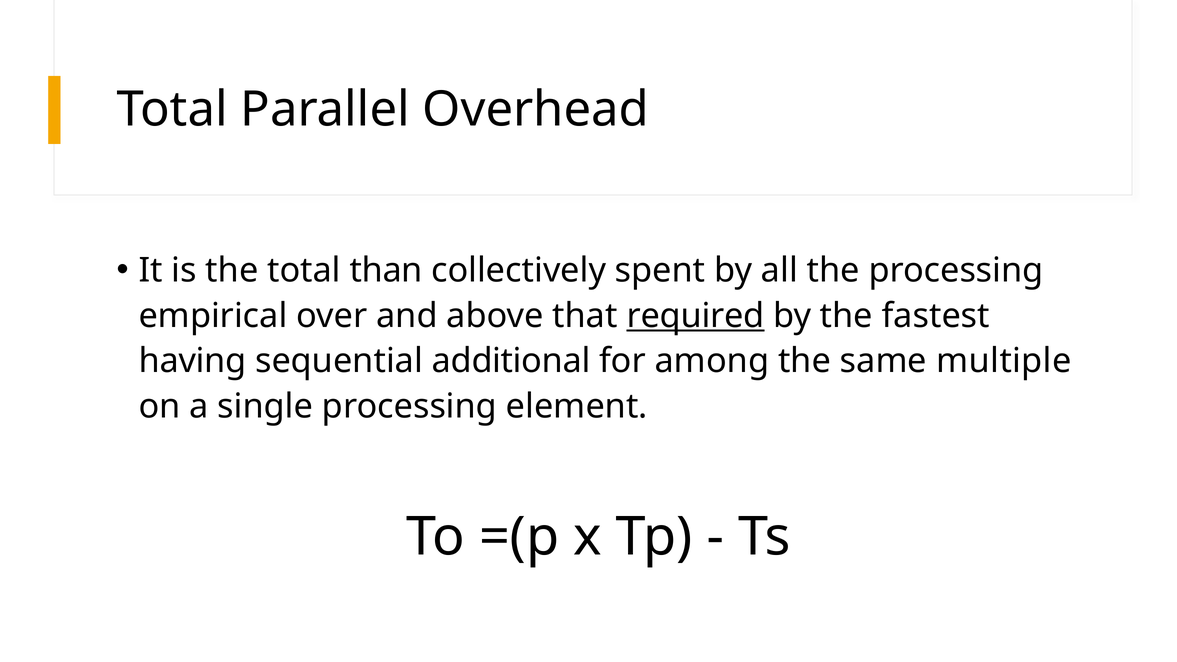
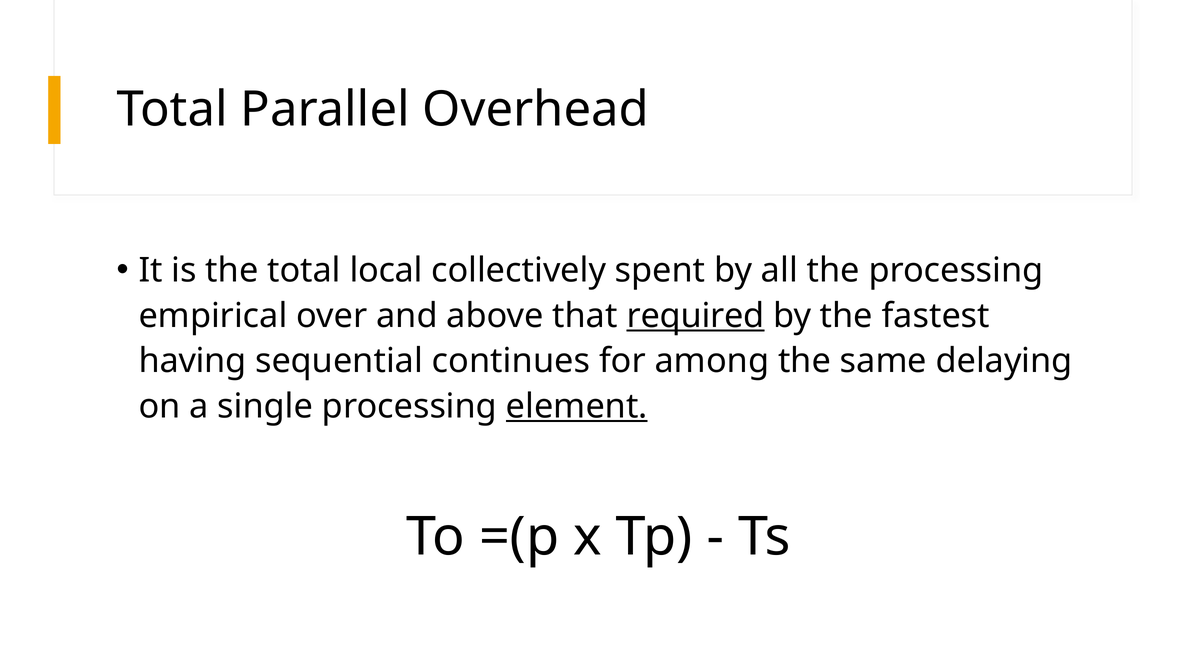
than: than -> local (386, 271)
additional: additional -> continues (511, 361)
multiple: multiple -> delaying (1004, 361)
element underline: none -> present (577, 406)
